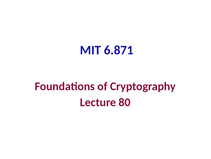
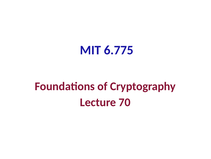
6.871: 6.871 -> 6.775 (119, 50)
80: 80 -> 70 (125, 102)
